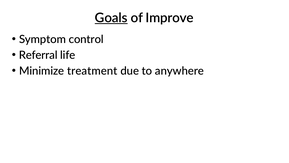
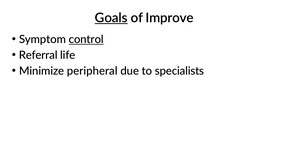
control underline: none -> present (86, 39)
treatment: treatment -> peripheral (92, 71)
anywhere: anywhere -> specialists (180, 71)
